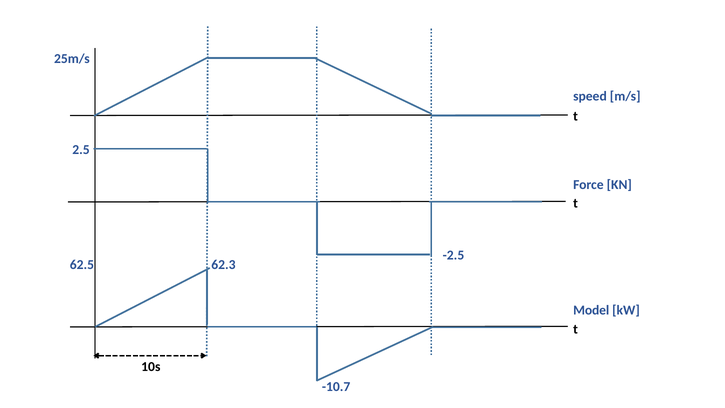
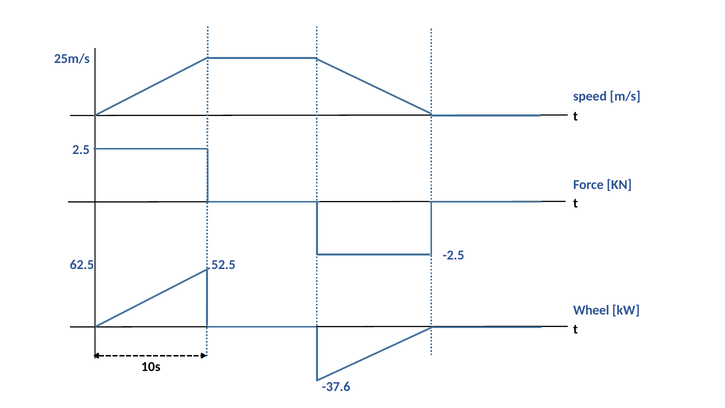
62.3: 62.3 -> 52.5 (223, 265)
Model: Model -> Wheel (591, 310)
-10.7: -10.7 -> -37.6 (336, 387)
